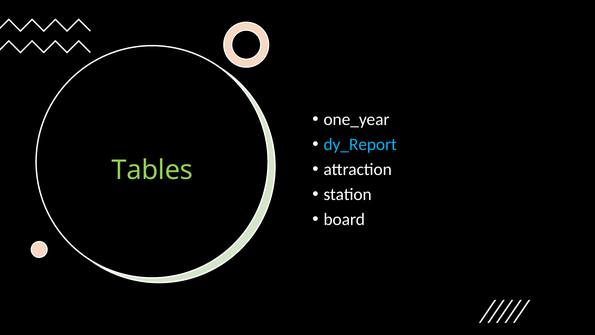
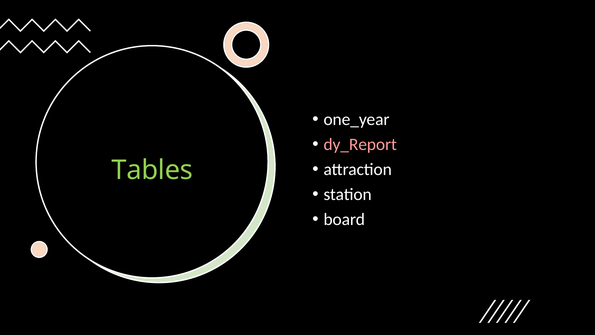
dy_Report colour: light blue -> pink (360, 144)
